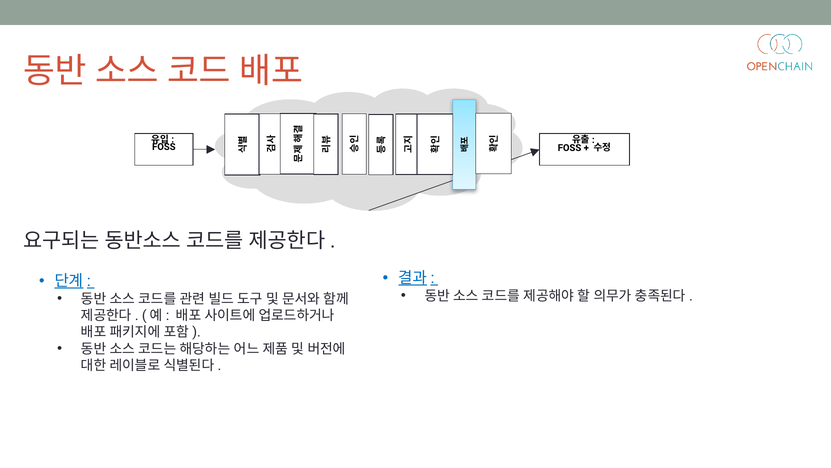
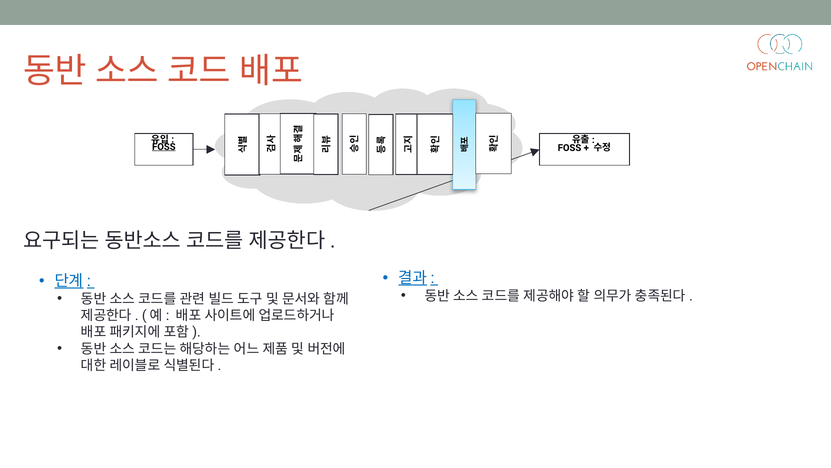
FOSS underline: none -> present (164, 147)
